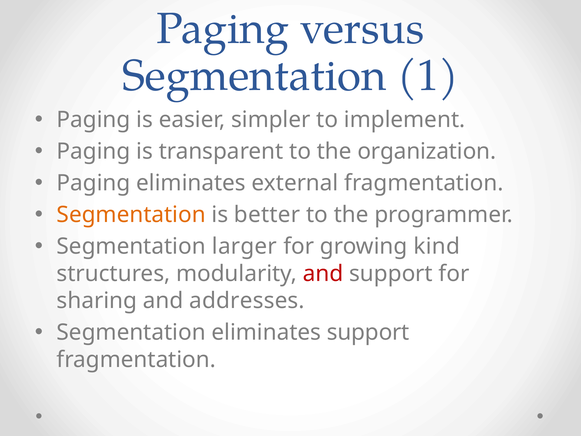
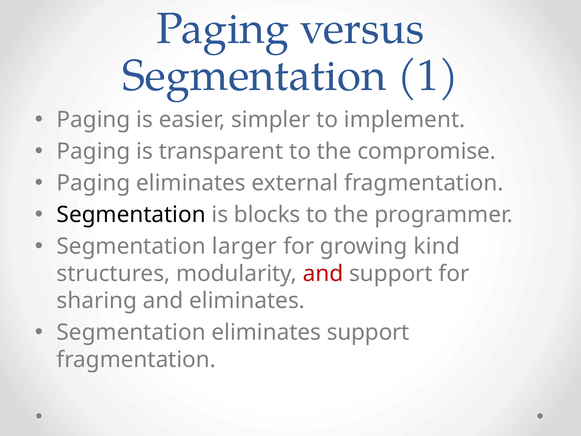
organization: organization -> compromise (427, 151)
Segmentation colour: orange -> black (131, 215)
better: better -> blocks (267, 215)
and addresses: addresses -> eliminates (247, 301)
